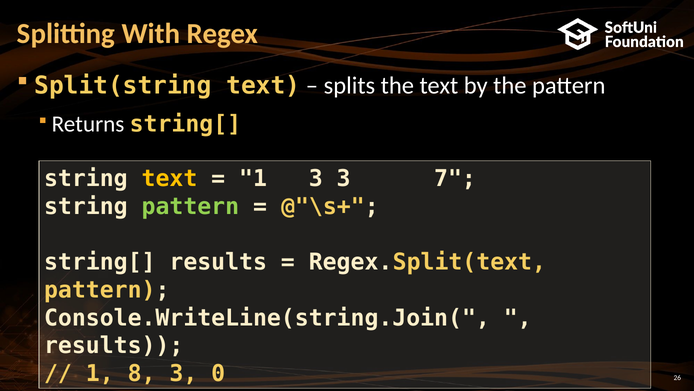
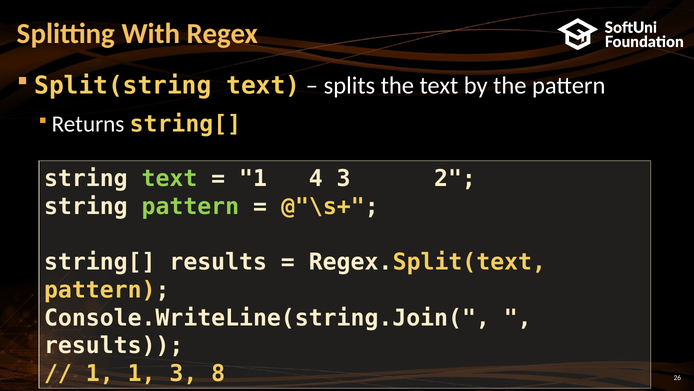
text colour: yellow -> light green (169, 179)
1 3: 3 -> 4 (316, 179)
7: 7 -> 2 (455, 179)
1 8: 8 -> 1 (142, 373)
0: 0 -> 8 (218, 373)
